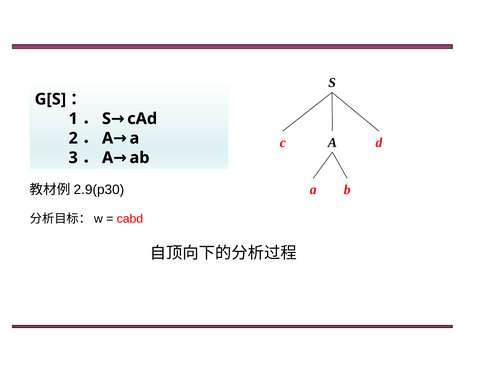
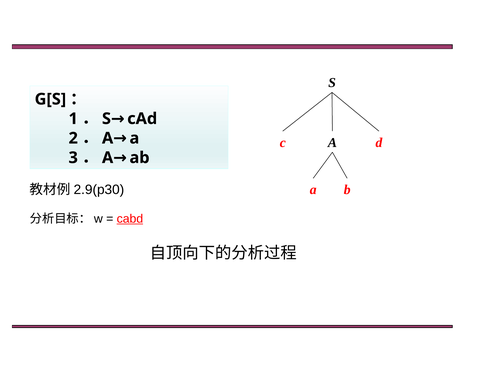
cabd underline: none -> present (130, 219)
